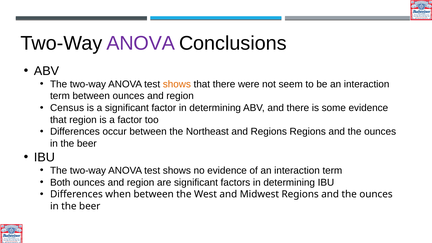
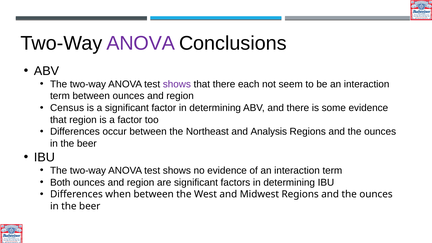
shows colour: orange -> purple (177, 84)
were: were -> each (249, 84)
and Regions: Regions -> Analysis (269, 132)
